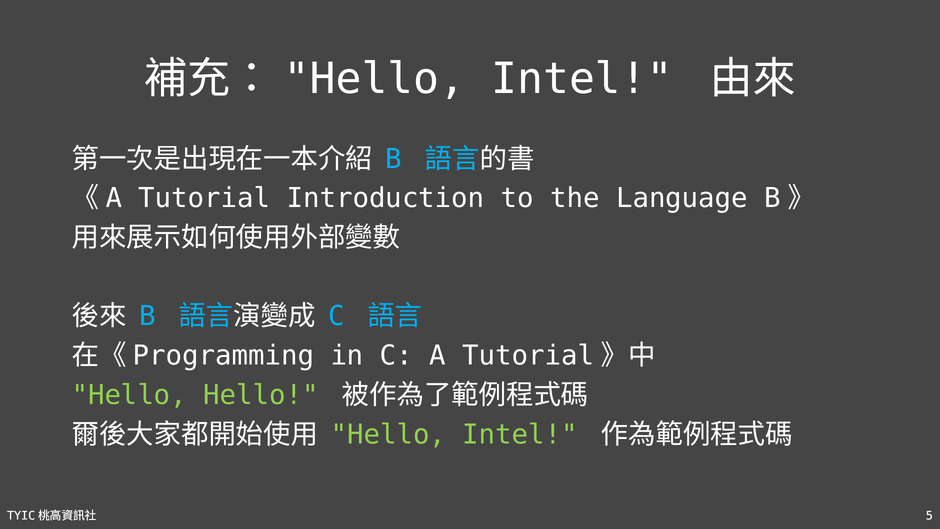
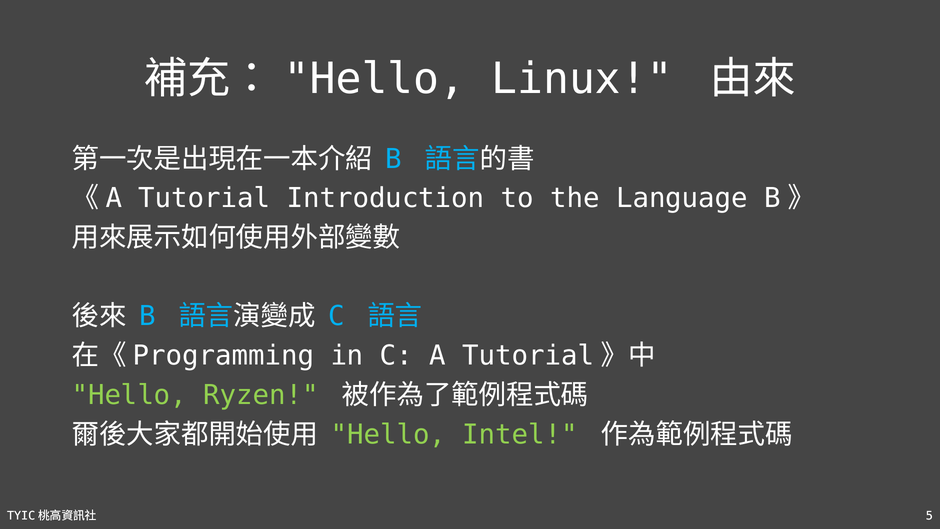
Intel: Intel -> Linux (582, 79)
Hello Hello: Hello -> Ryzen (261, 395)
